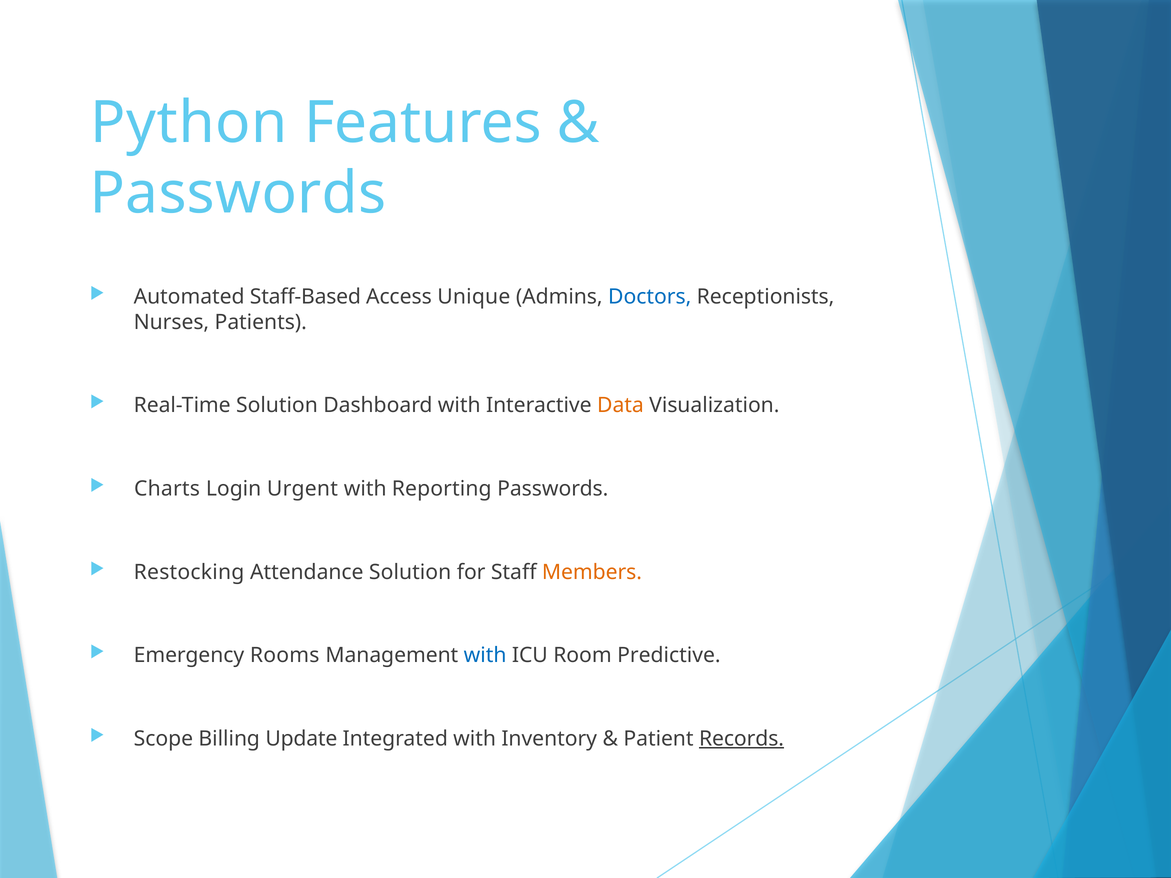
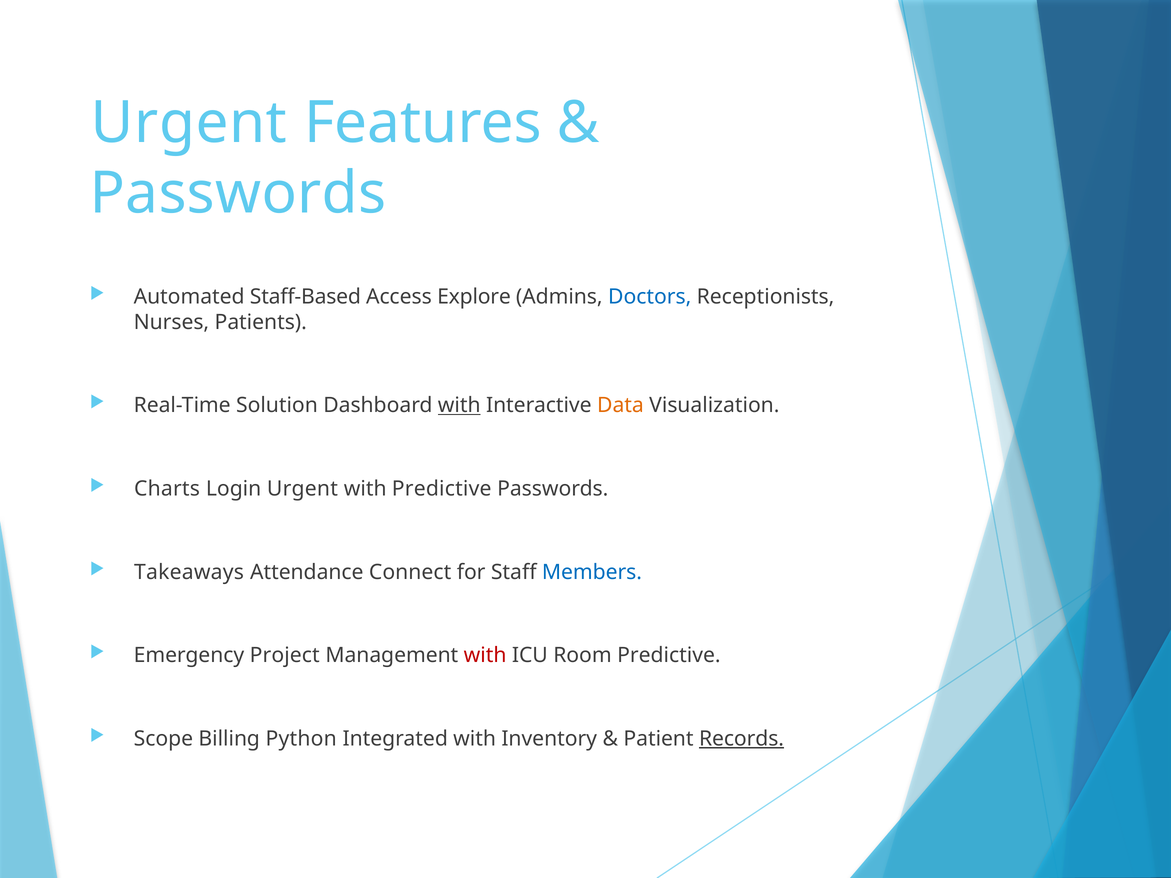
Python: Python -> Urgent (189, 123)
Unique: Unique -> Explore (474, 297)
with underline: none -> present (459, 405)
with Reporting: Reporting -> Predictive (442, 489)
Restocking: Restocking -> Takeaways (189, 572)
Attendance Solution: Solution -> Connect (410, 572)
Members colour: orange -> blue (592, 572)
Rooms: Rooms -> Project (285, 656)
with colour: blue -> red (485, 656)
Update: Update -> Python (301, 739)
